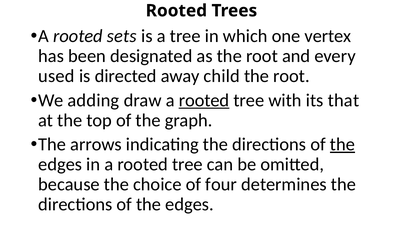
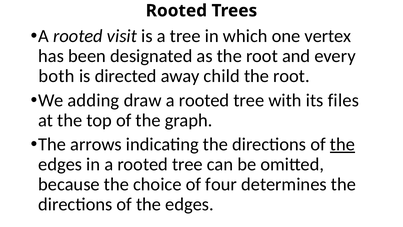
sets: sets -> visit (122, 36)
used: used -> both (56, 76)
rooted underline: present -> none (204, 100)
that: that -> files (343, 100)
